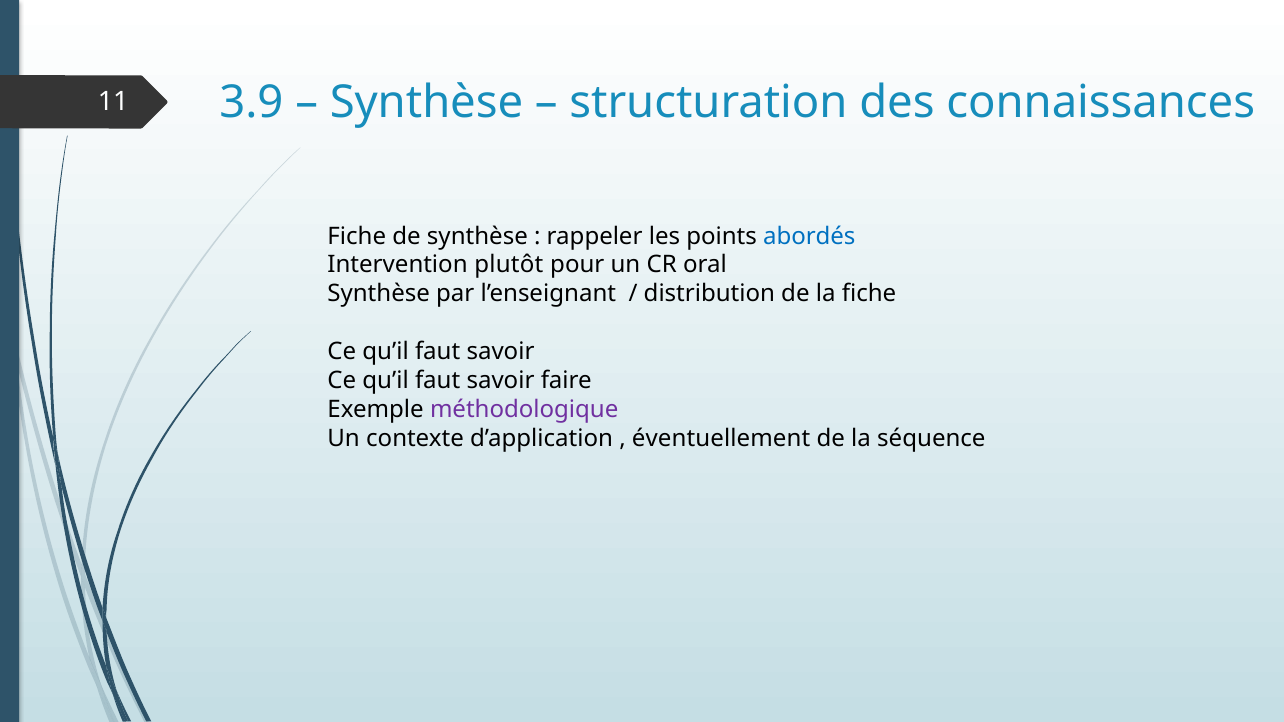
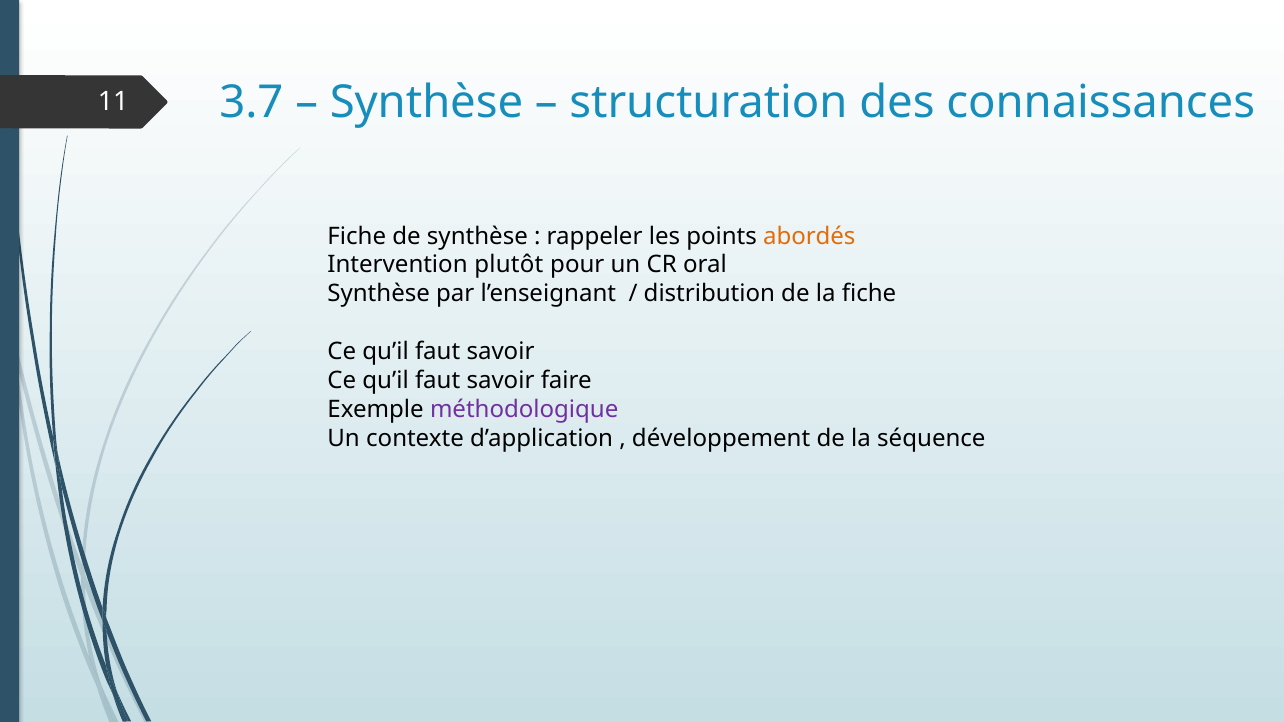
3.9: 3.9 -> 3.7 (251, 102)
abordés colour: blue -> orange (809, 236)
éventuellement: éventuellement -> développement (721, 438)
